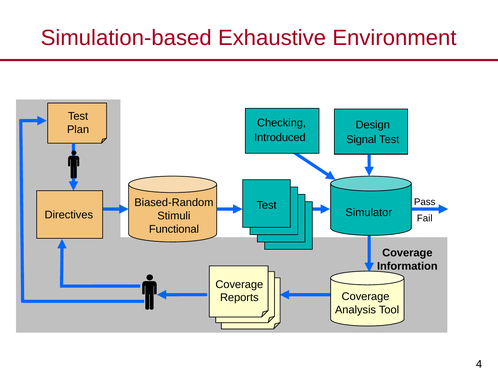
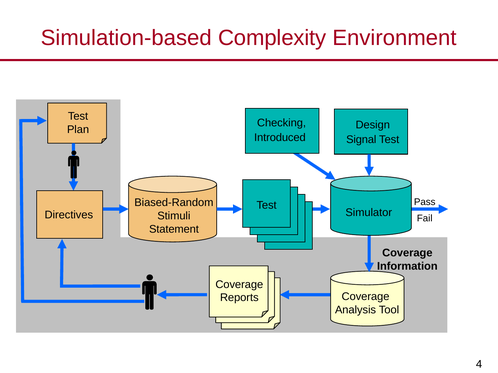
Exhaustive: Exhaustive -> Complexity (272, 38)
Functional: Functional -> Statement (174, 229)
